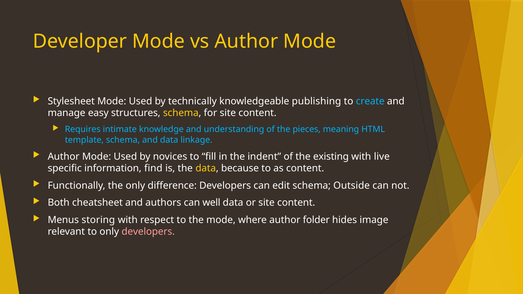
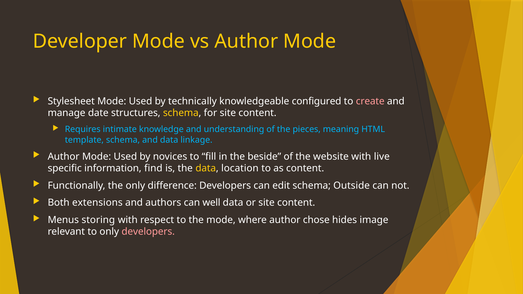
publishing: publishing -> configured (317, 101)
create colour: light blue -> pink (370, 101)
easy: easy -> date (98, 113)
indent: indent -> beside (264, 157)
existing: existing -> website (331, 157)
because: because -> location (240, 168)
cheatsheet: cheatsheet -> extensions (97, 203)
folder: folder -> chose (316, 220)
